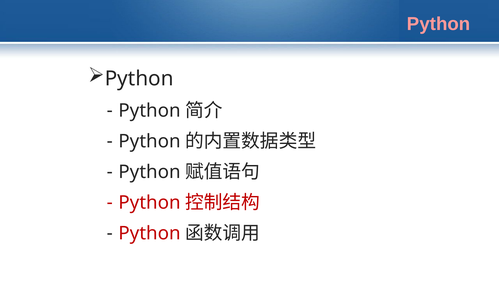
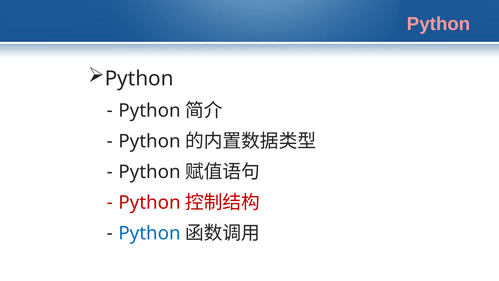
Python colour: red -> blue (150, 233)
